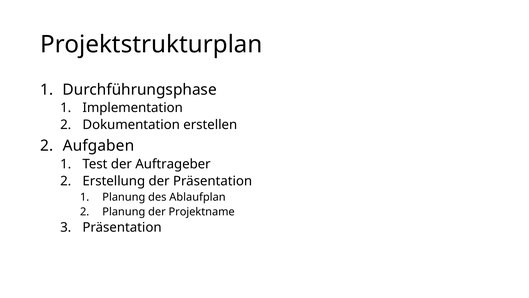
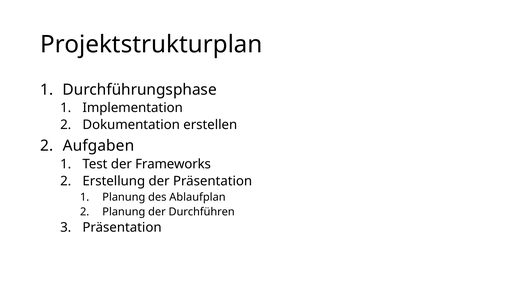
Auftrageber: Auftrageber -> Frameworks (173, 164)
Projektname: Projektname -> Durchführen (202, 211)
